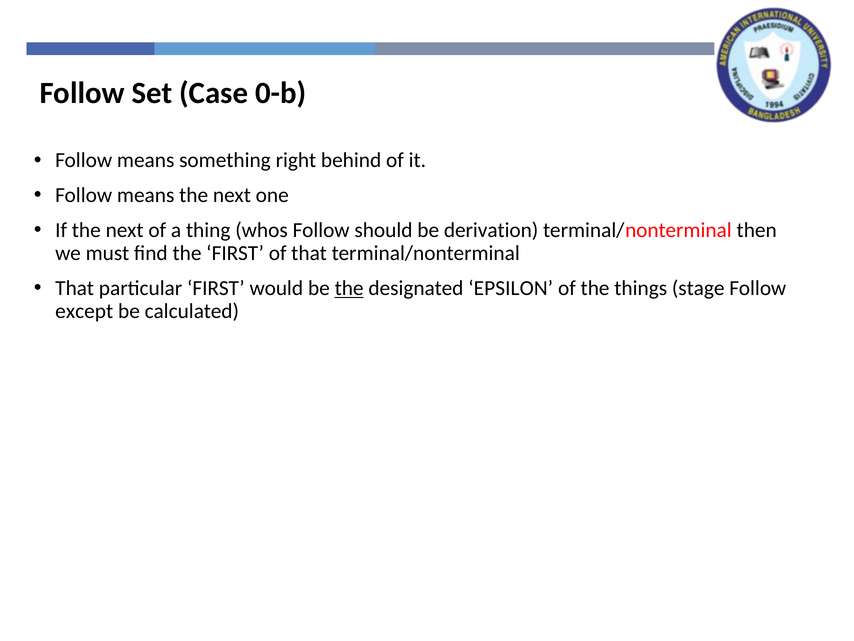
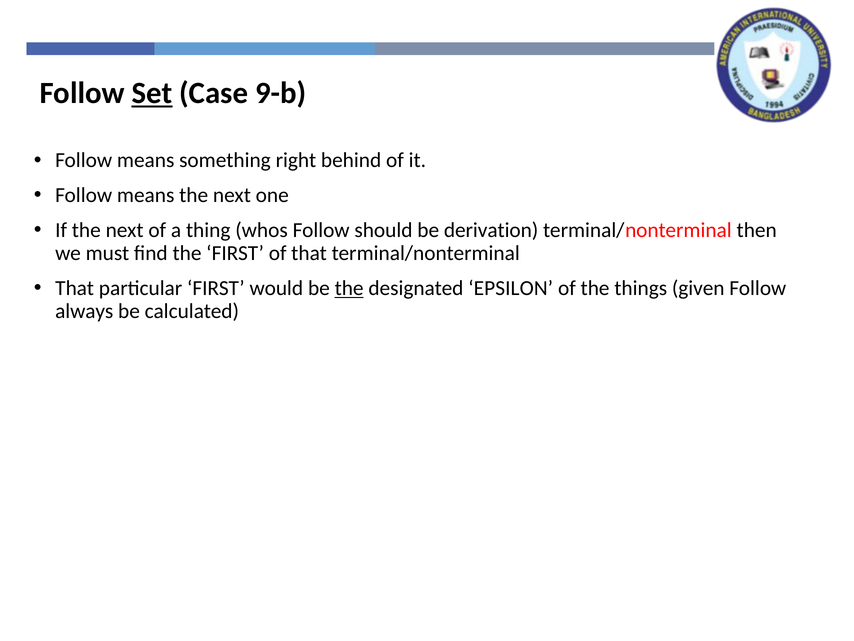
Set underline: none -> present (152, 93)
0-b: 0-b -> 9-b (281, 93)
stage: stage -> given (698, 288)
except: except -> always (84, 311)
